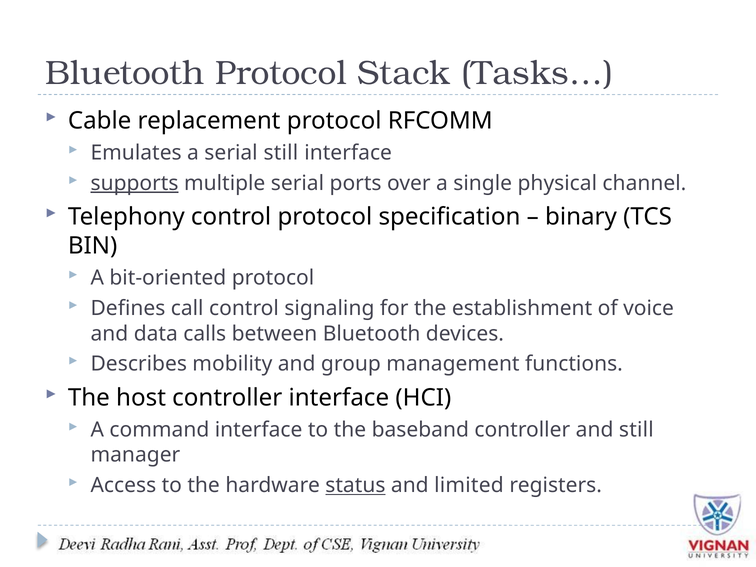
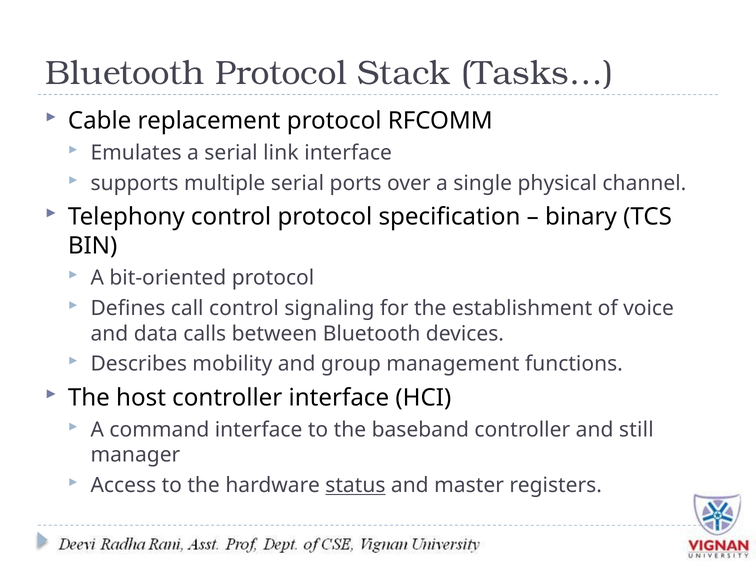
serial still: still -> link (281, 153)
supports underline: present -> none (135, 183)
limited: limited -> master (469, 485)
